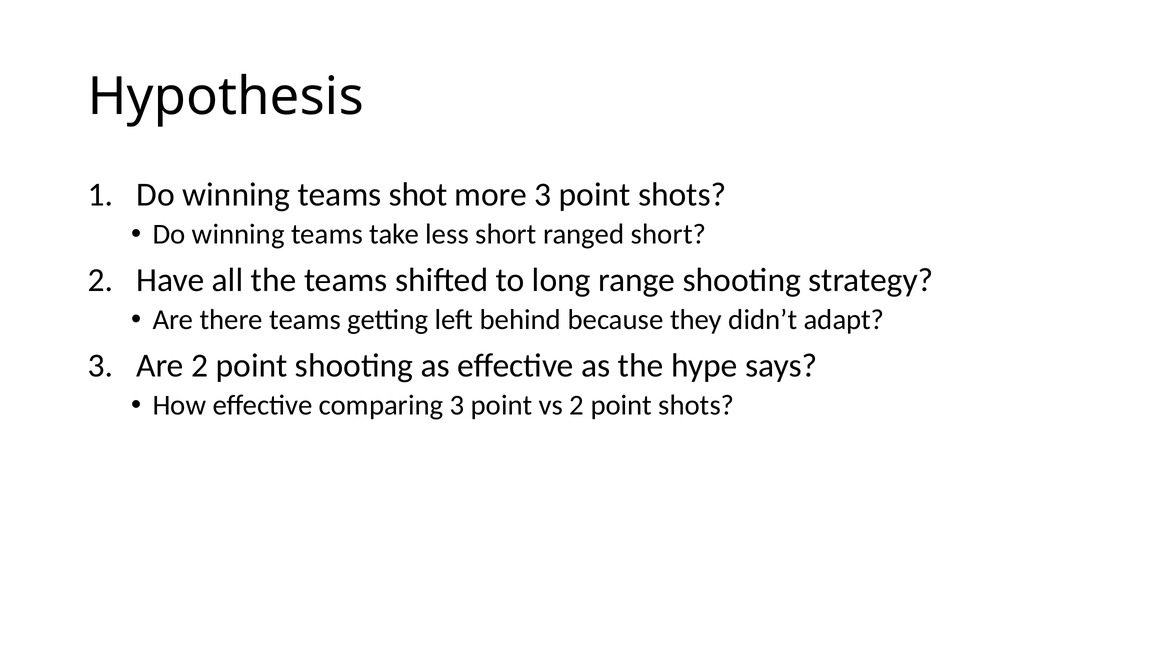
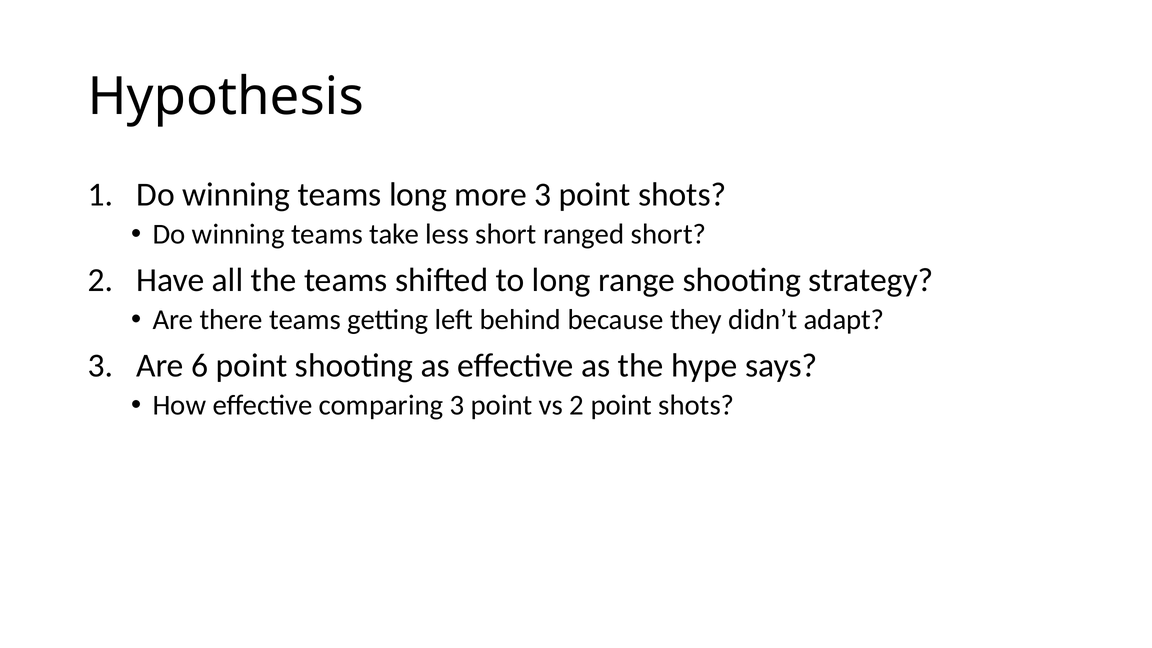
teams shot: shot -> long (418, 195)
Are 2: 2 -> 6 (200, 366)
